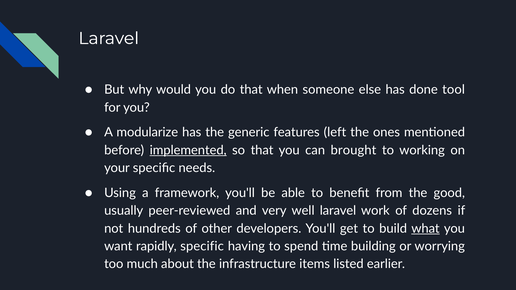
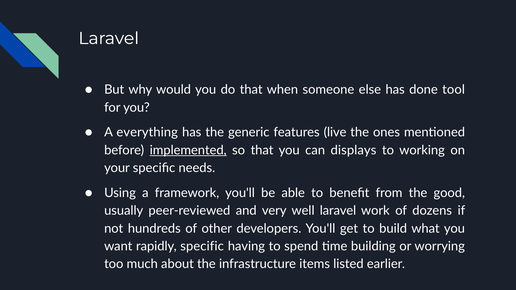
modularize: modularize -> everything (147, 133)
left: left -> live (335, 133)
brought: brought -> displays (354, 150)
what underline: present -> none (425, 229)
